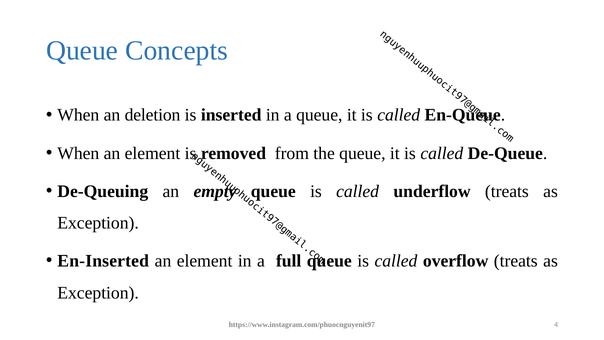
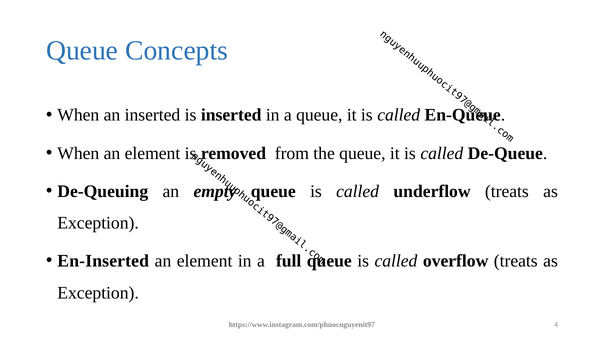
an deletion: deletion -> inserted (152, 115)
